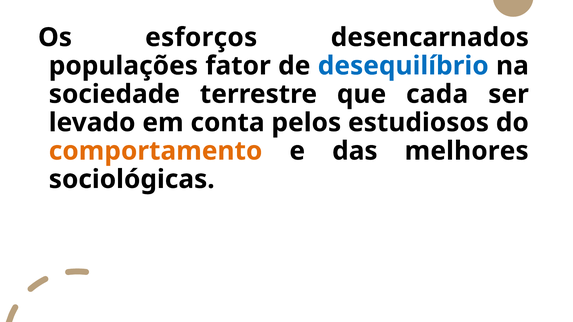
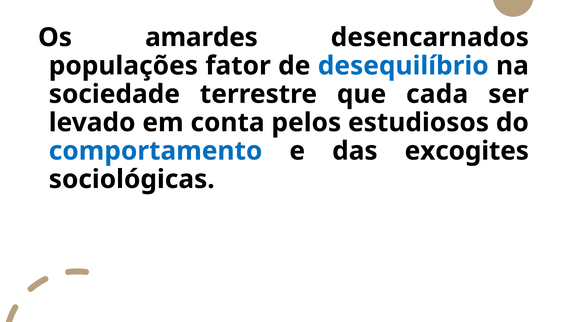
esforços: esforços -> amardes (201, 37)
comportamento colour: orange -> blue (156, 151)
melhores: melhores -> excogites (467, 151)
